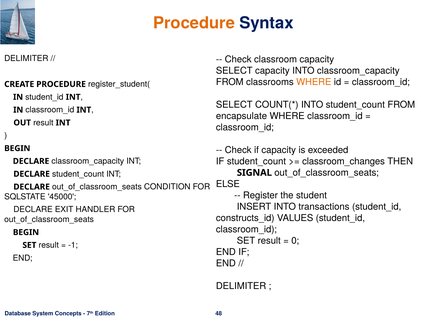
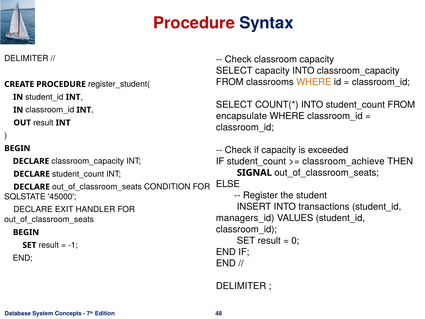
Procedure colour: orange -> red (194, 23)
classroom_changes: classroom_changes -> classroom_achieve (343, 161)
constructs_id: constructs_id -> managers_id (245, 218)
